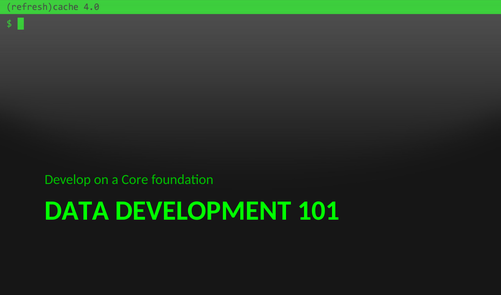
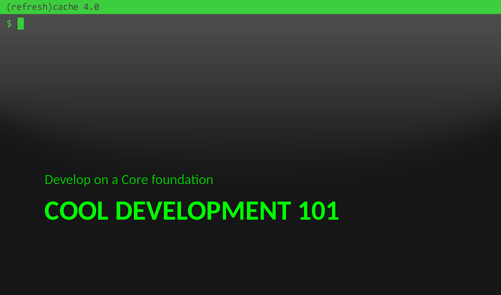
DATA: DATA -> COOL (77, 211)
